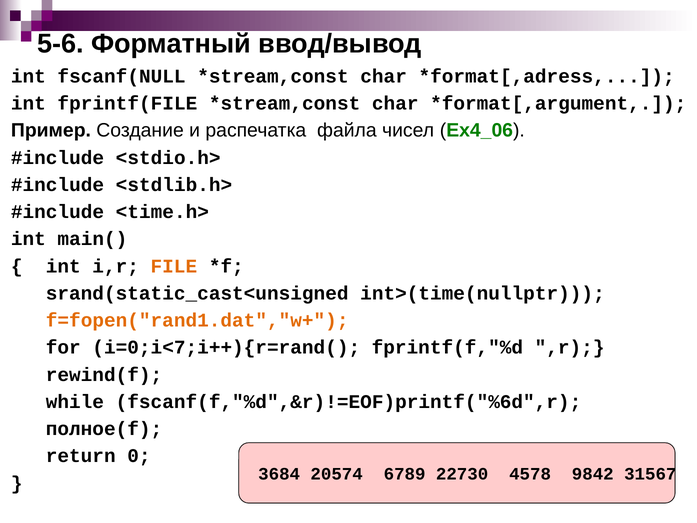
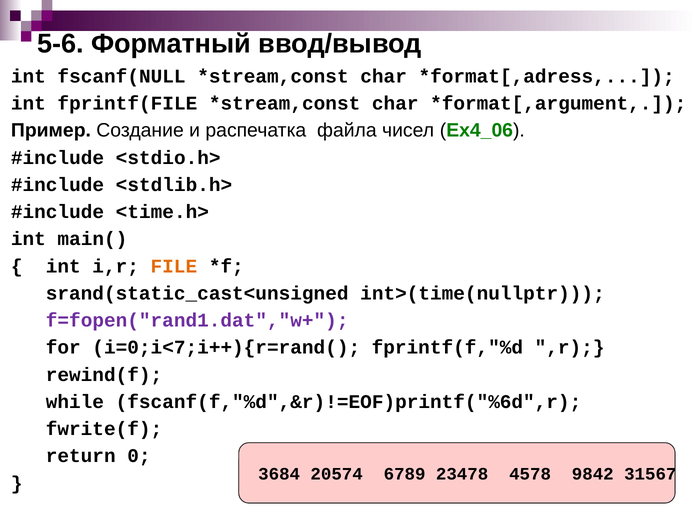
f=fopen("rand1.dat","w+ colour: orange -> purple (197, 320)
полное(f: полное(f -> fwrite(f (104, 429)
22730: 22730 -> 23478 (462, 474)
